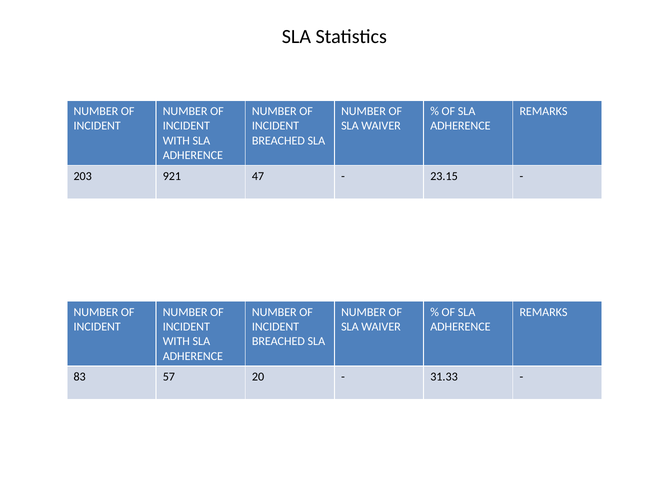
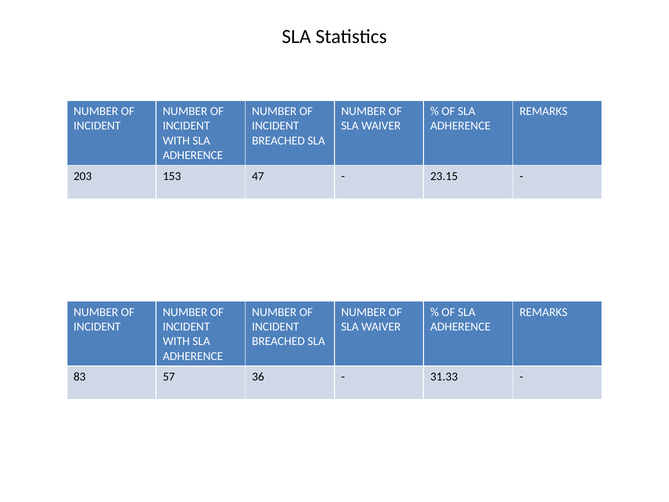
921: 921 -> 153 (172, 176)
20: 20 -> 36 (258, 377)
